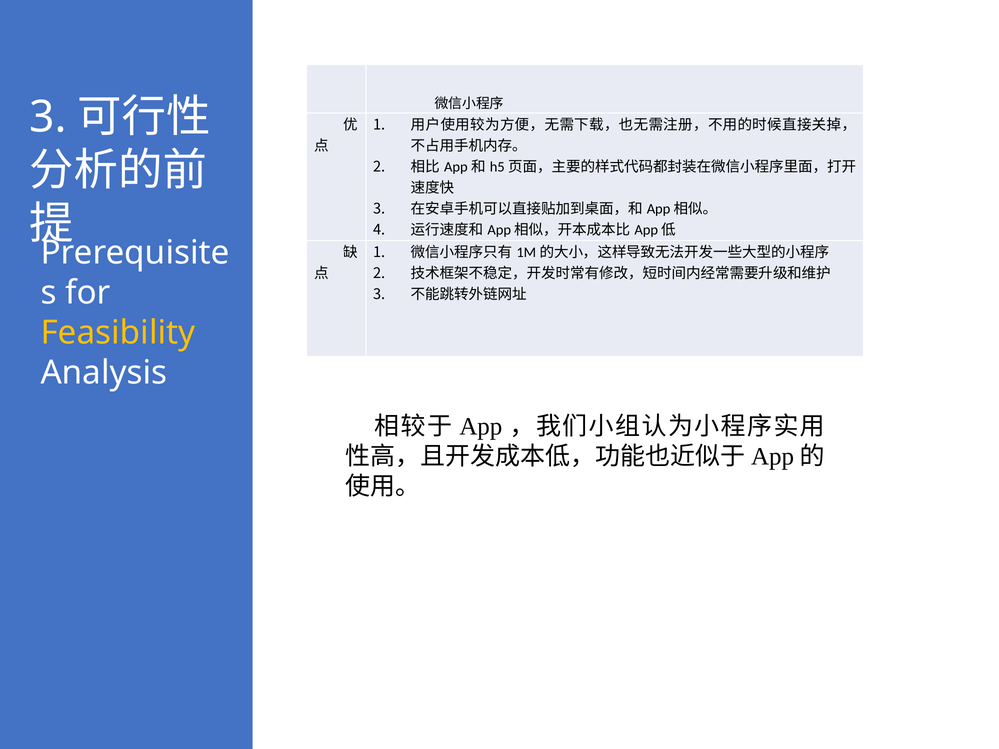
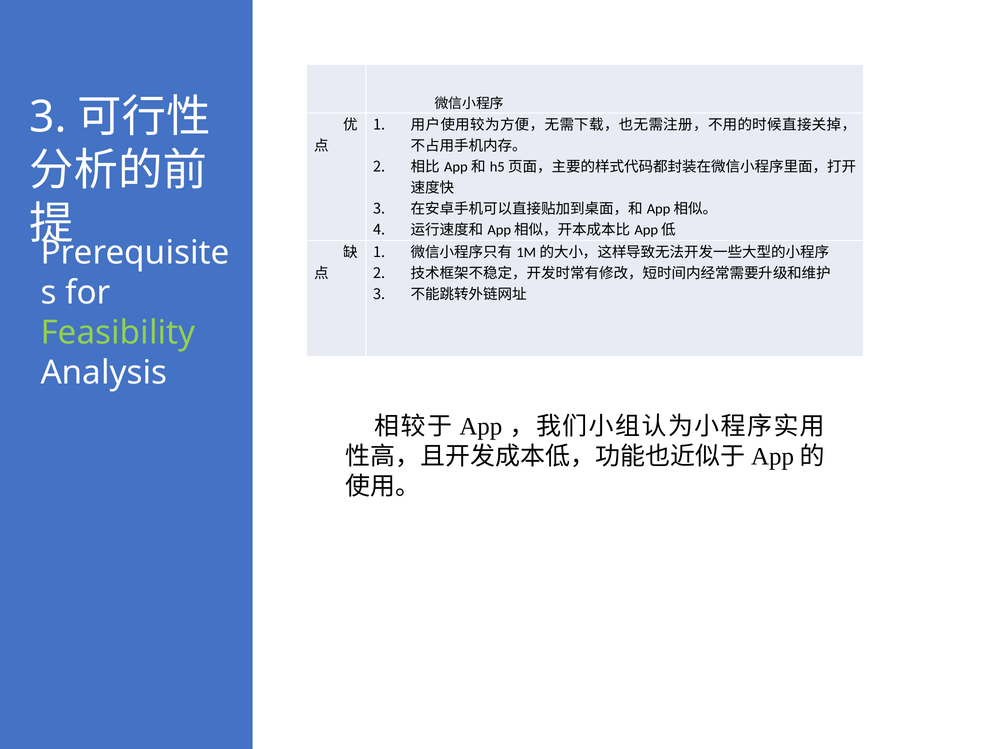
Feasibility colour: yellow -> light green (118, 333)
